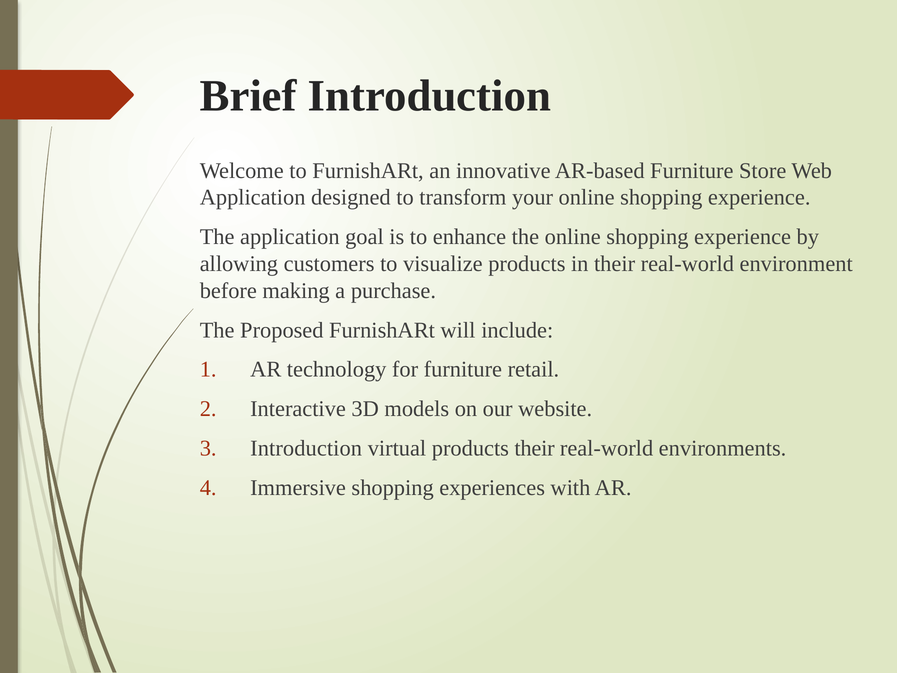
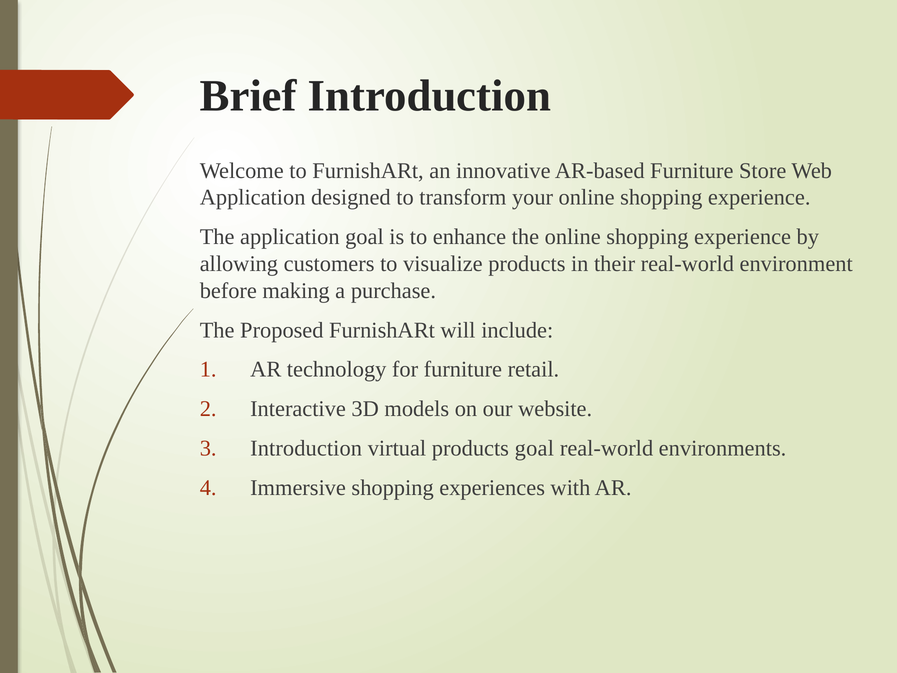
products their: their -> goal (534, 448)
